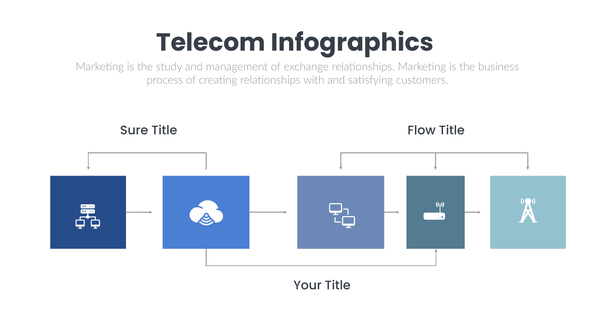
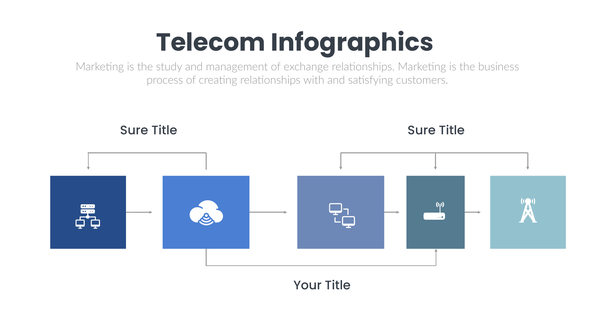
Title Flow: Flow -> Sure (422, 130)
